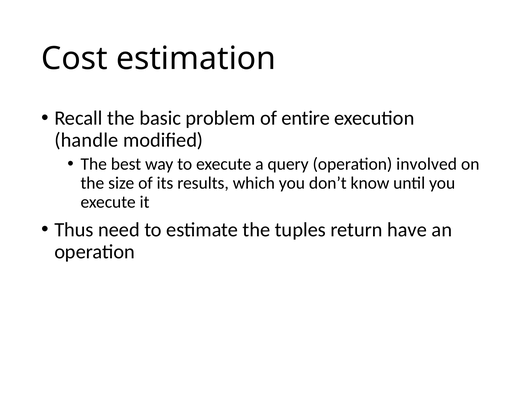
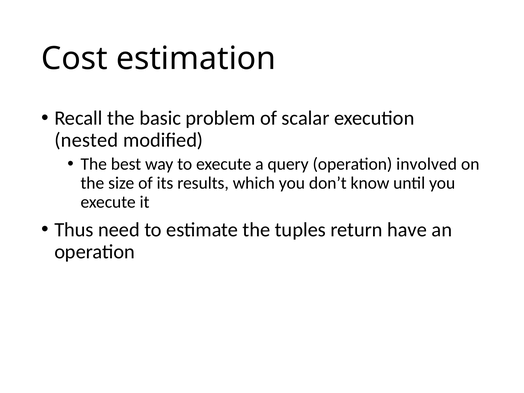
entire: entire -> scalar (306, 118)
handle: handle -> nested (86, 140)
